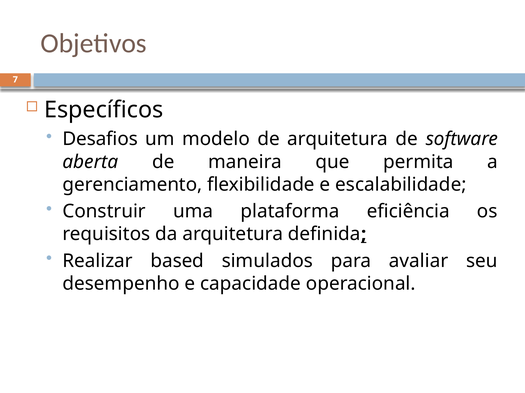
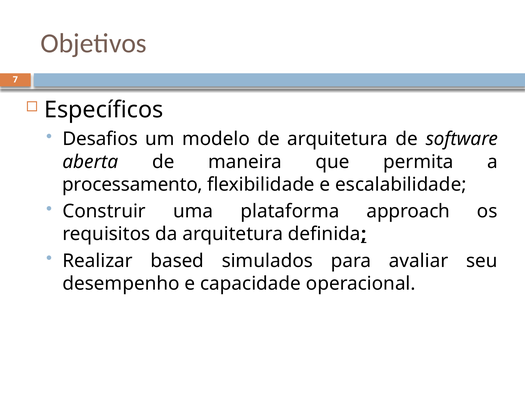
gerenciamento: gerenciamento -> processamento (132, 185)
eficiência: eficiência -> approach (408, 212)
